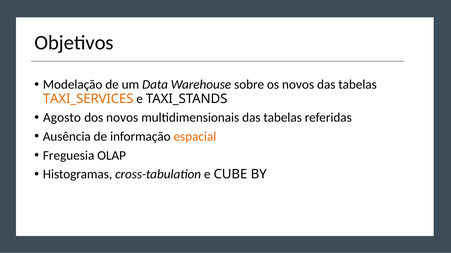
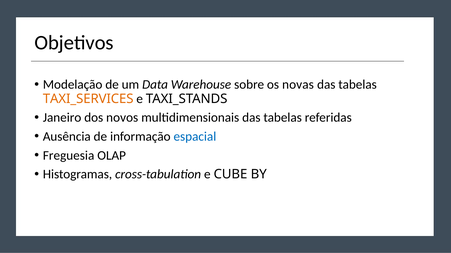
os novos: novos -> novas (298, 85)
Agosto: Agosto -> Janeiro (62, 118)
espacial colour: orange -> blue (195, 137)
